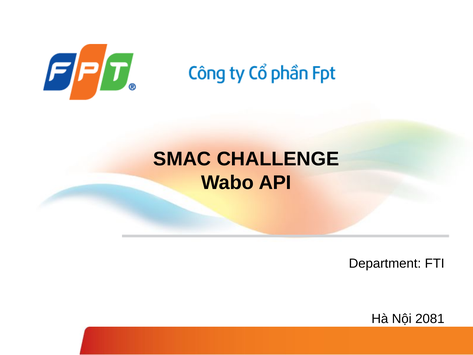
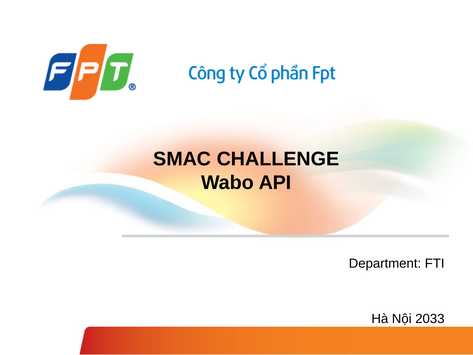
2081: 2081 -> 2033 (430, 319)
